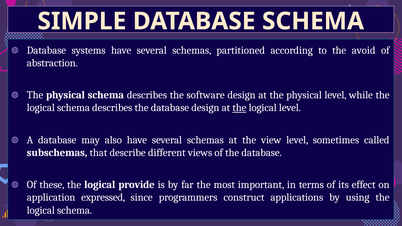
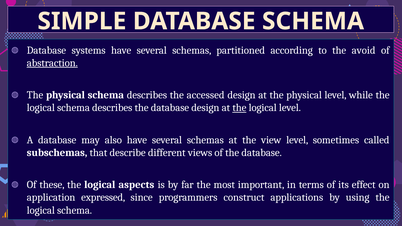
abstraction underline: none -> present (52, 63)
software: software -> accessed (206, 95)
provide: provide -> aspects (136, 185)
